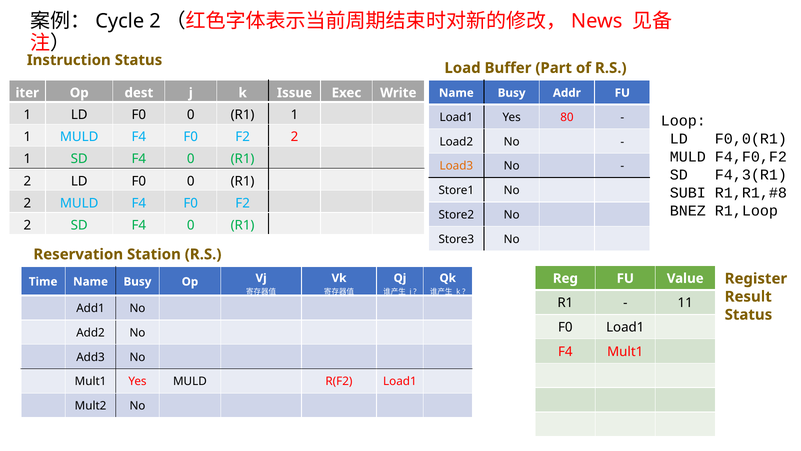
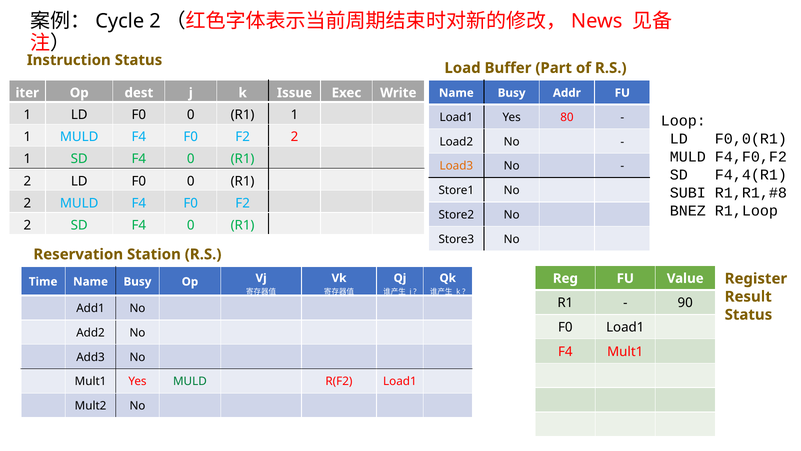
F4,3(R1: F4,3(R1 -> F4,4(R1 (751, 175)
11: 11 -> 90 (685, 303)
MULD colour: black -> green (190, 381)
